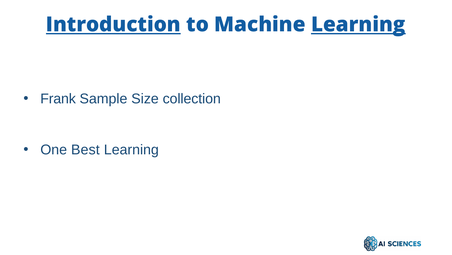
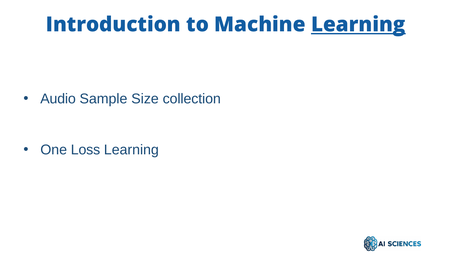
Introduction underline: present -> none (113, 25)
Frank: Frank -> Audio (58, 99)
Best: Best -> Loss (86, 150)
